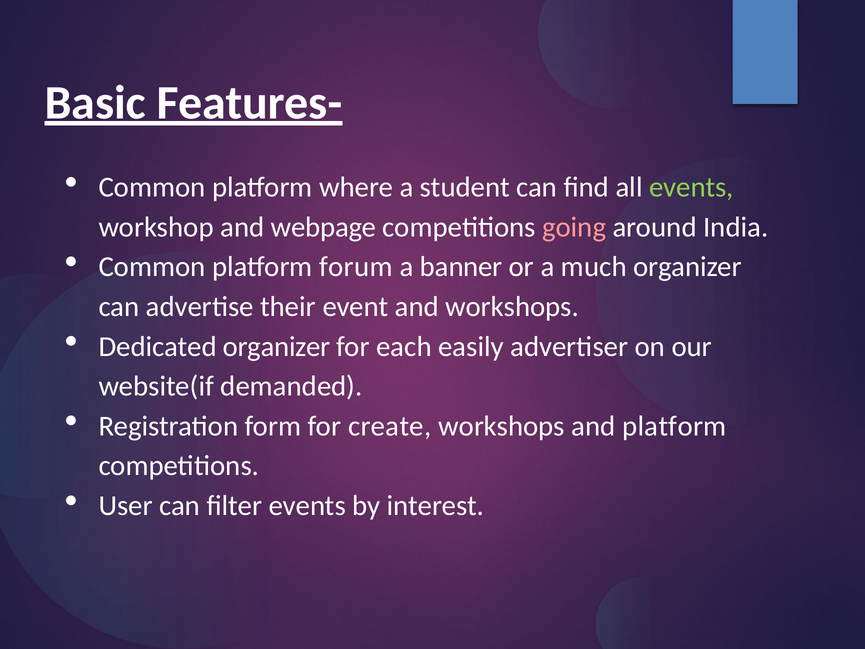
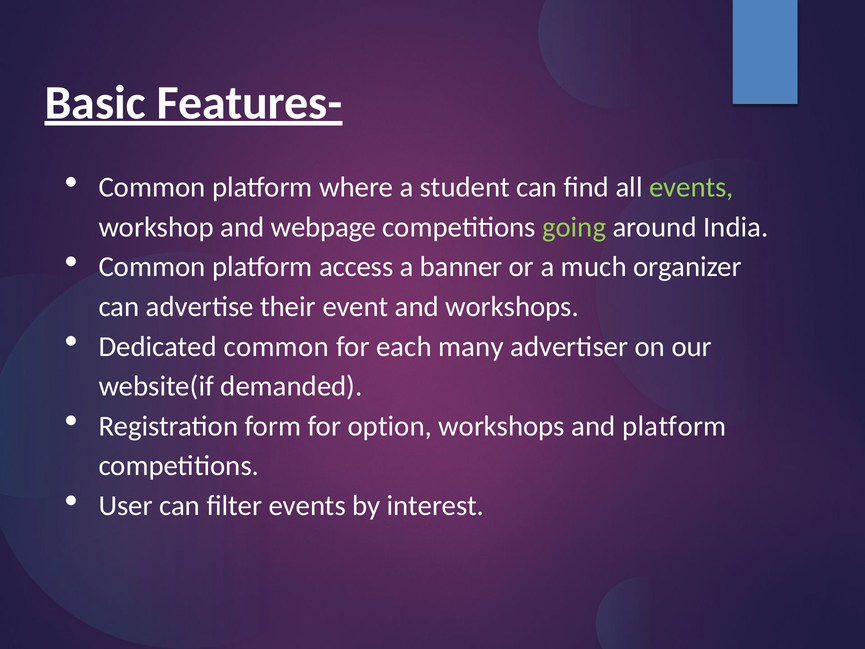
going colour: pink -> light green (574, 227)
forum: forum -> access (356, 267)
Dedicated organizer: organizer -> common (276, 346)
easily: easily -> many (471, 346)
create: create -> option (390, 426)
